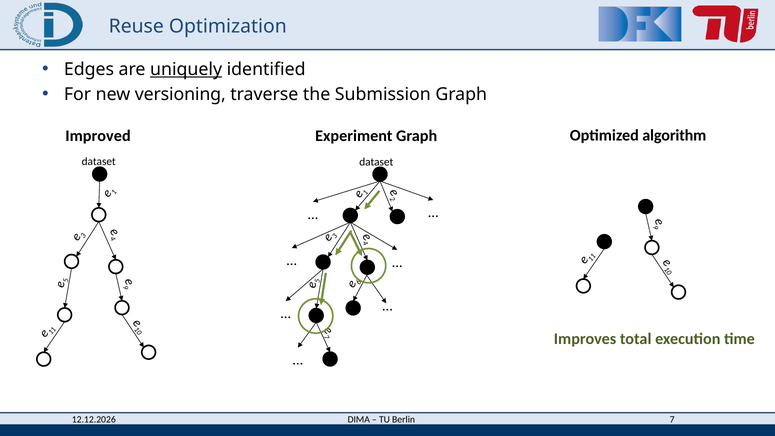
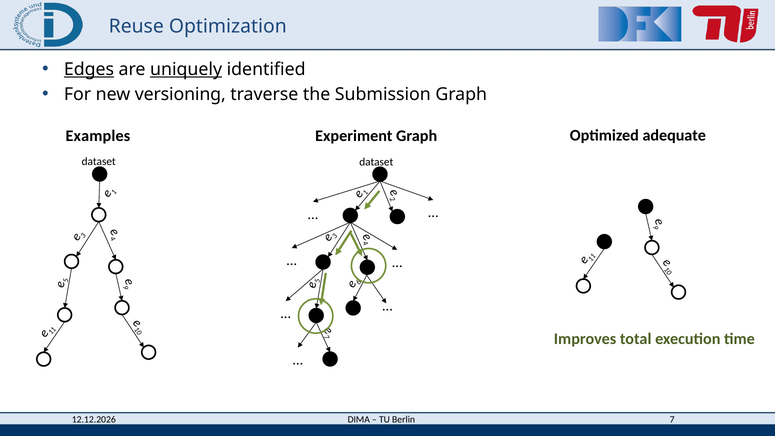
Edges underline: none -> present (89, 69)
algorithm: algorithm -> adequate (674, 135)
Improved: Improved -> Examples (98, 136)
